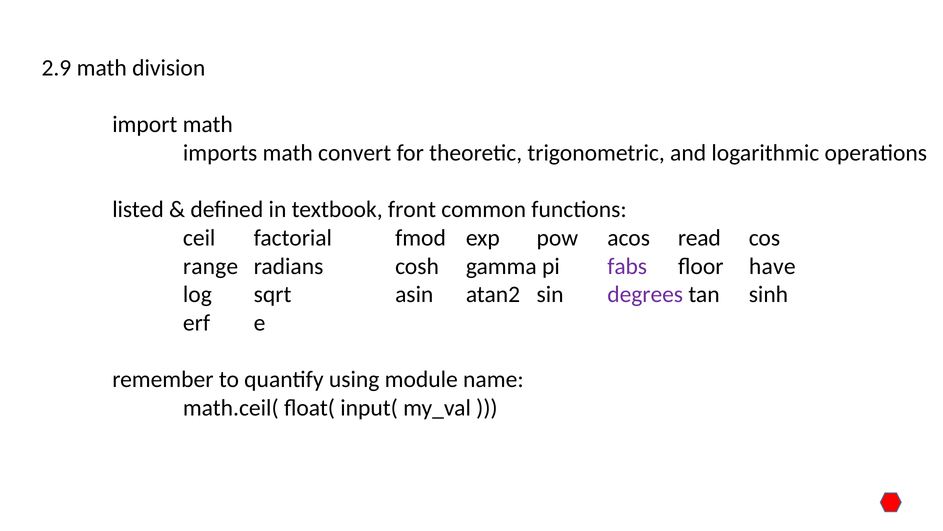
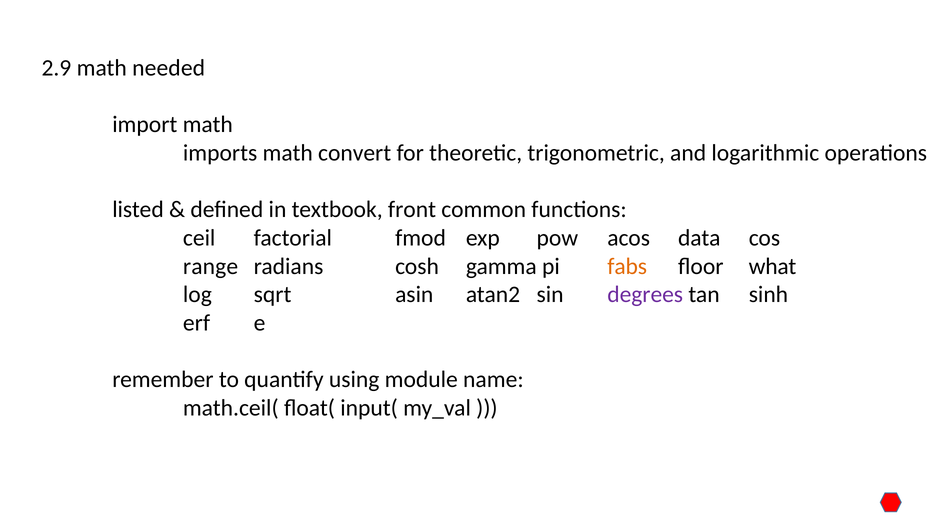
division: division -> needed (169, 68)
read: read -> data (699, 238)
fabs colour: purple -> orange (627, 266)
have: have -> what (773, 266)
